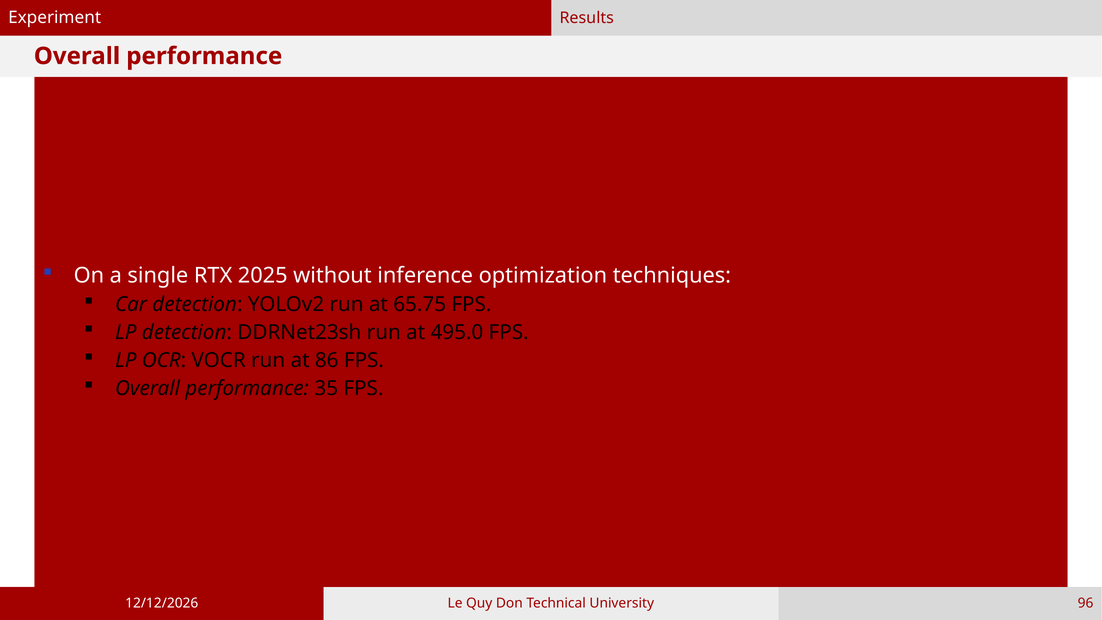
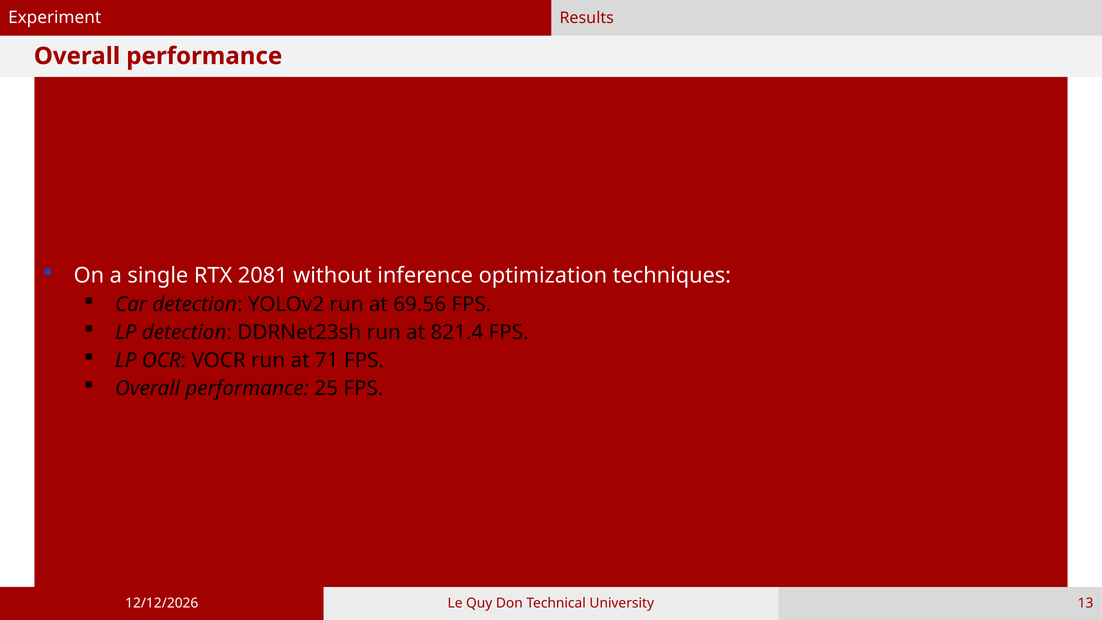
2025: 2025 -> 2081 (263, 276)
65.75: 65.75 -> 69.56 (420, 304)
495.0: 495.0 -> 821.4 (457, 332)
86: 86 -> 71 (327, 360)
35: 35 -> 25 (326, 388)
96: 96 -> 13 (1086, 603)
